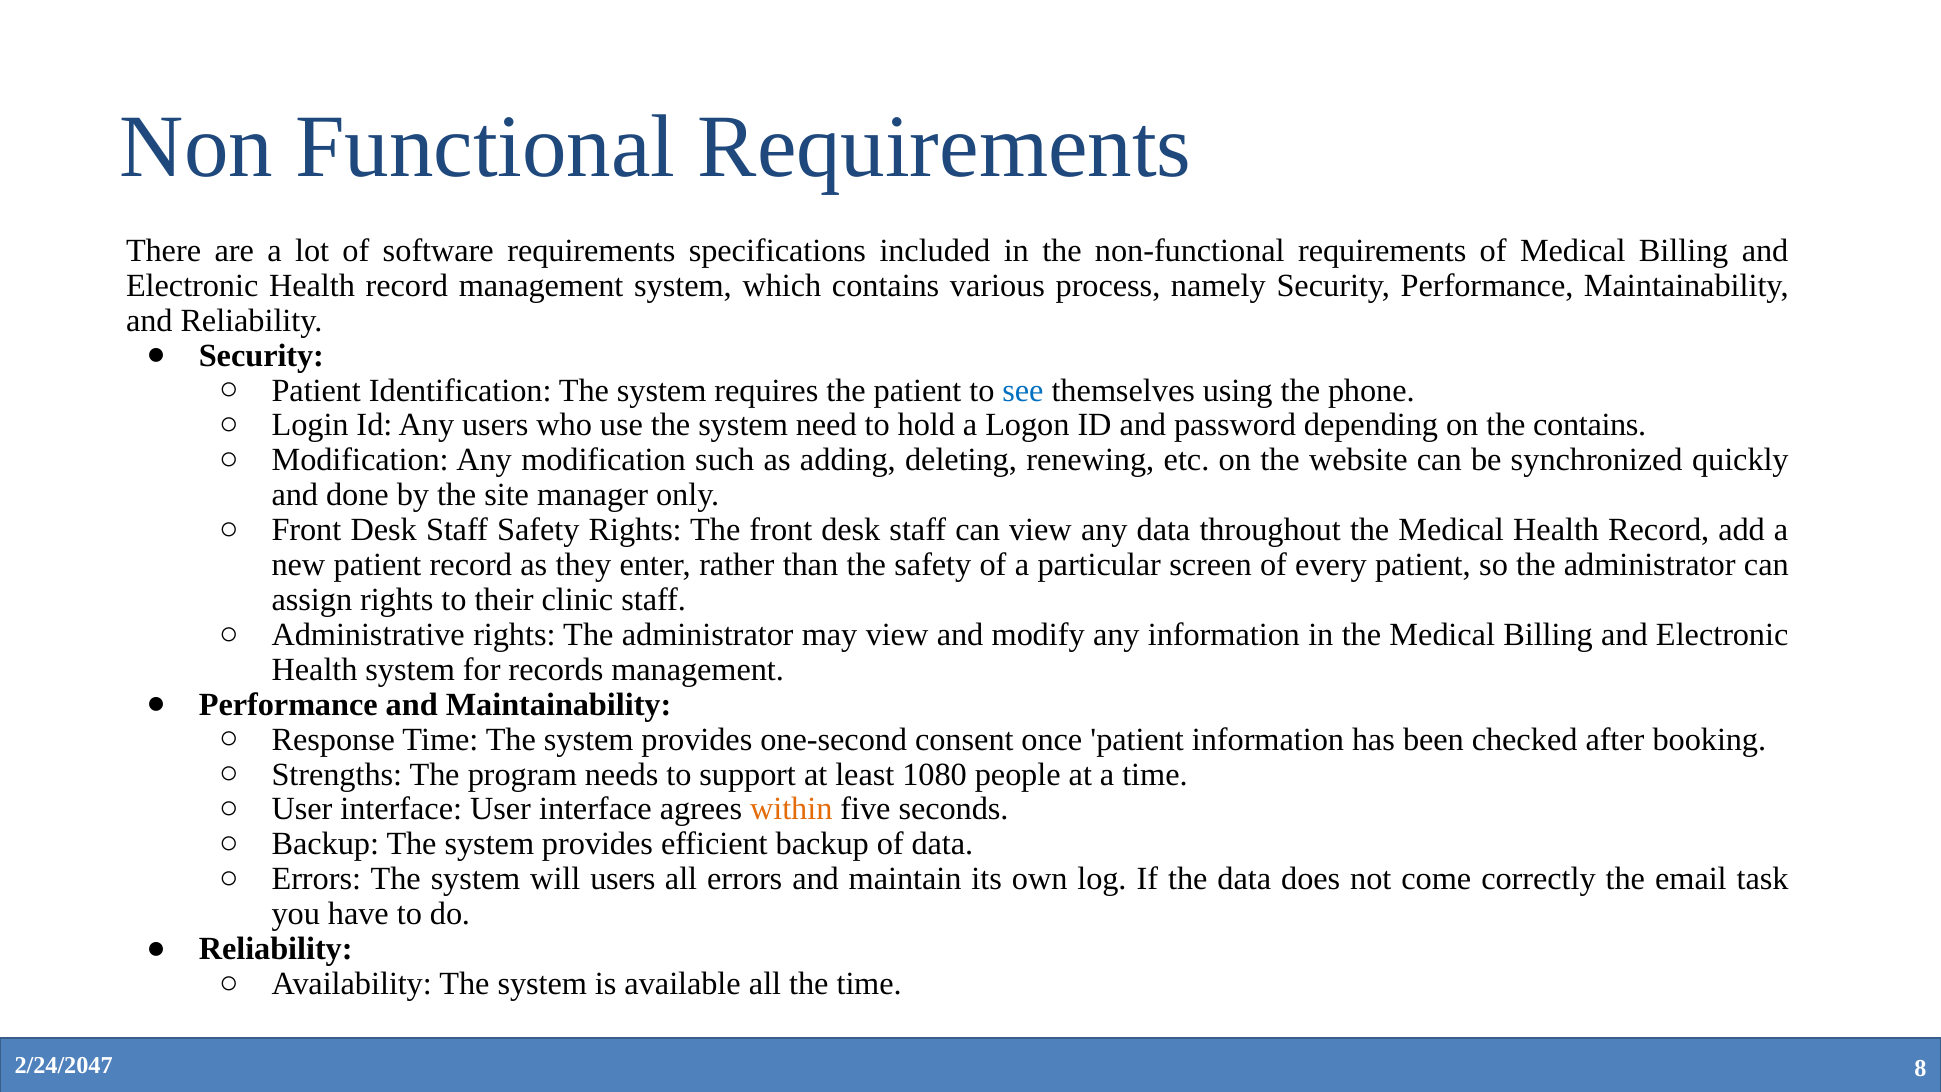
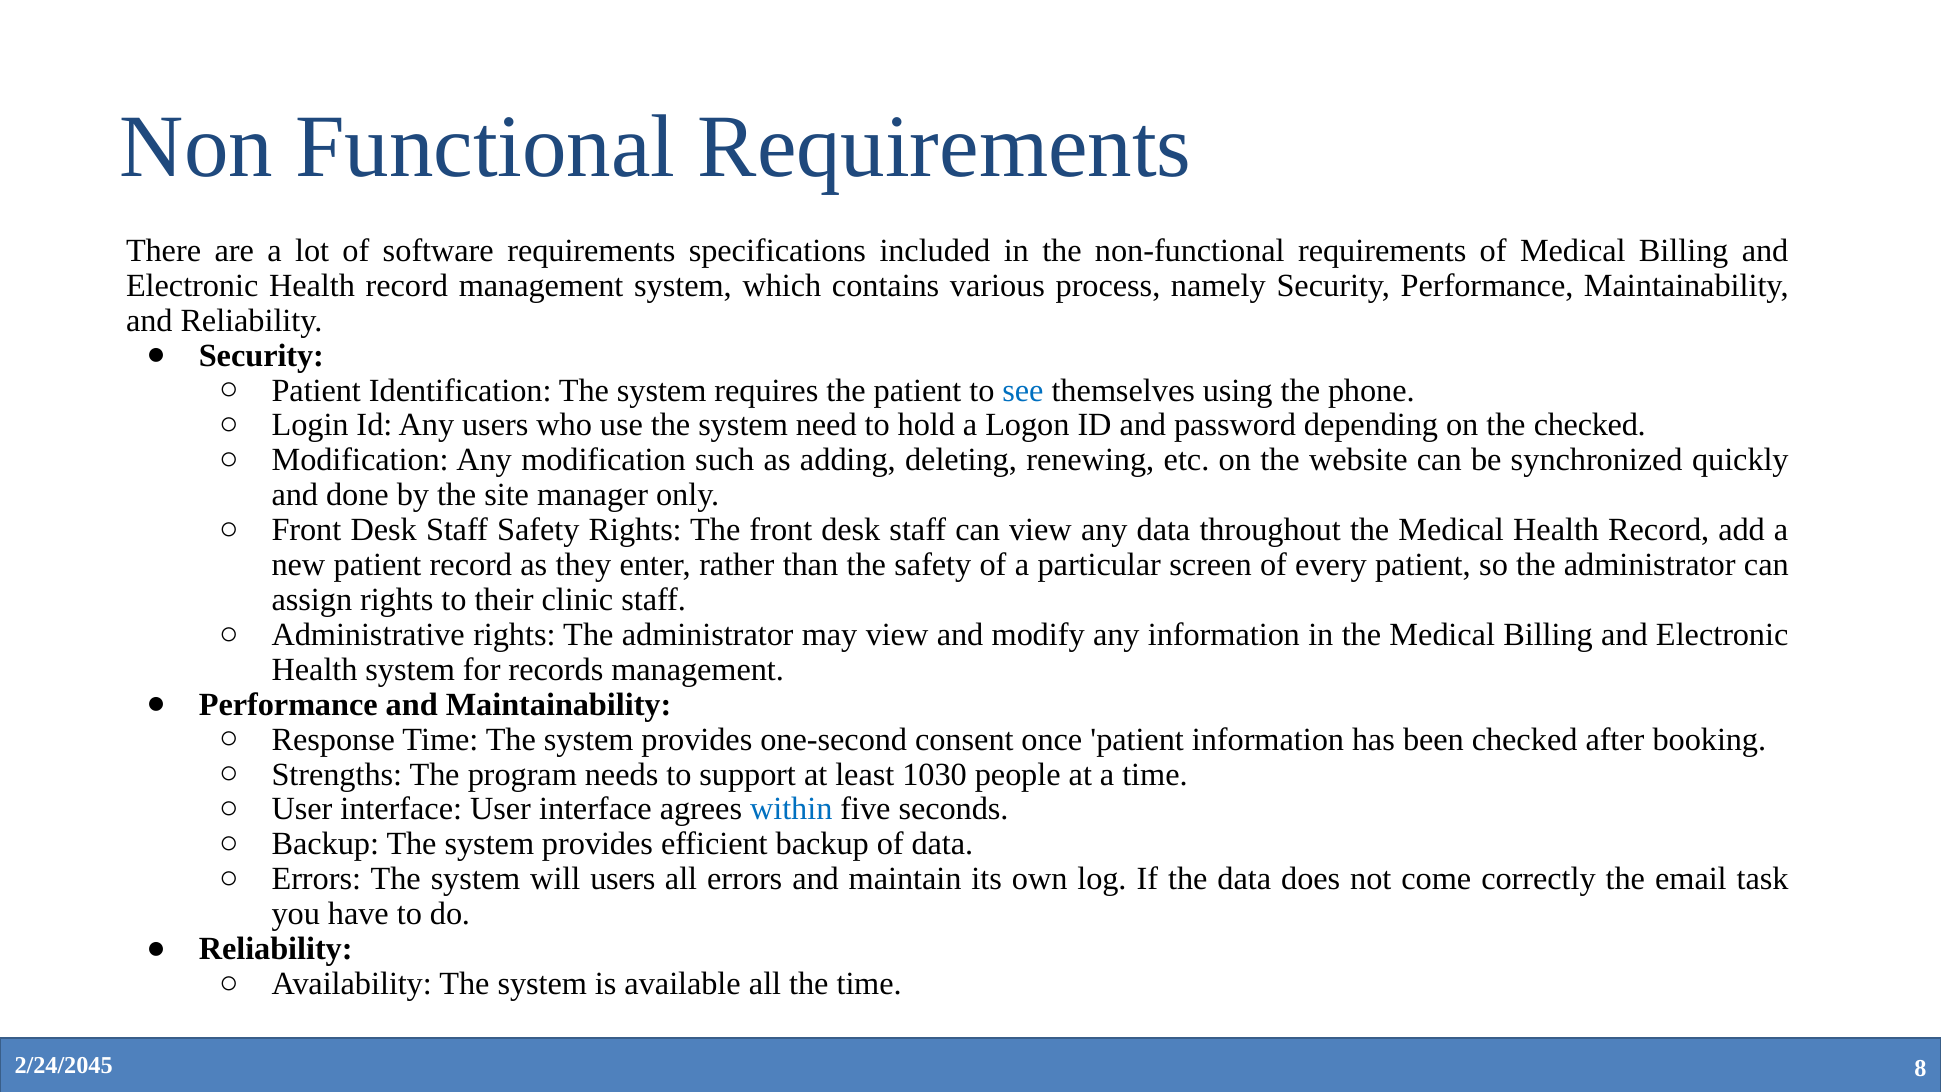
the contains: contains -> checked (1590, 425)
1080: 1080 -> 1030 (935, 774)
within colour: orange -> blue (791, 809)
2/24/2047: 2/24/2047 -> 2/24/2045 (64, 1066)
